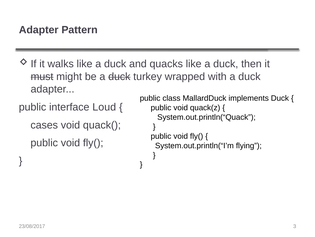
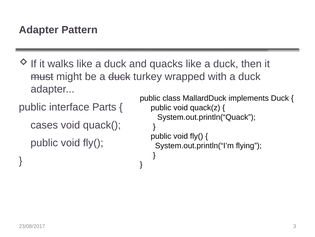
Loud: Loud -> Parts (104, 107)
